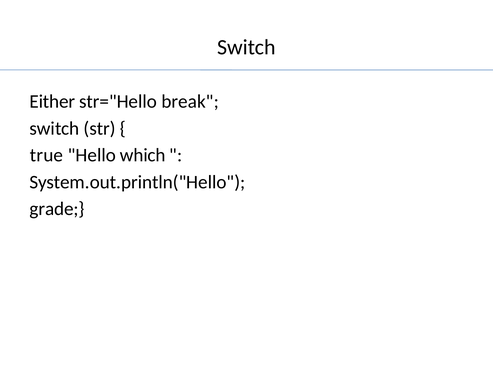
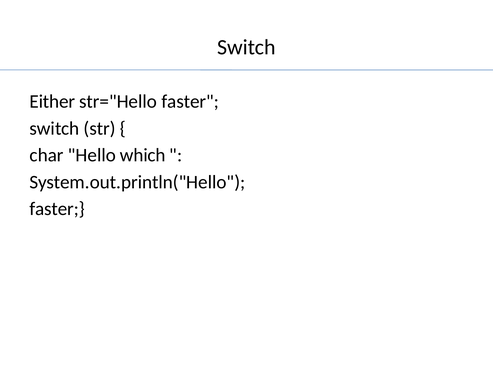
str="Hello break: break -> faster (190, 102)
true: true -> char (47, 155)
grade: grade -> faster (57, 209)
